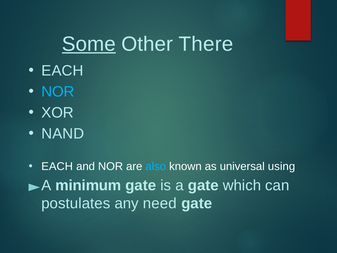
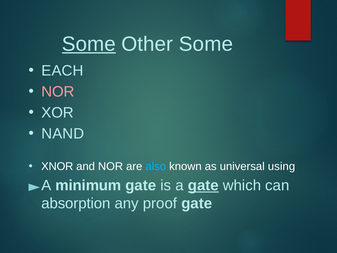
Other There: There -> Some (206, 44)
NOR colour: light blue -> pink (58, 92)
EACH: EACH -> XNOR (57, 166)
gate underline: none -> present (203, 185)
postulates: postulates -> absorption (76, 203)
need: need -> proof (160, 203)
